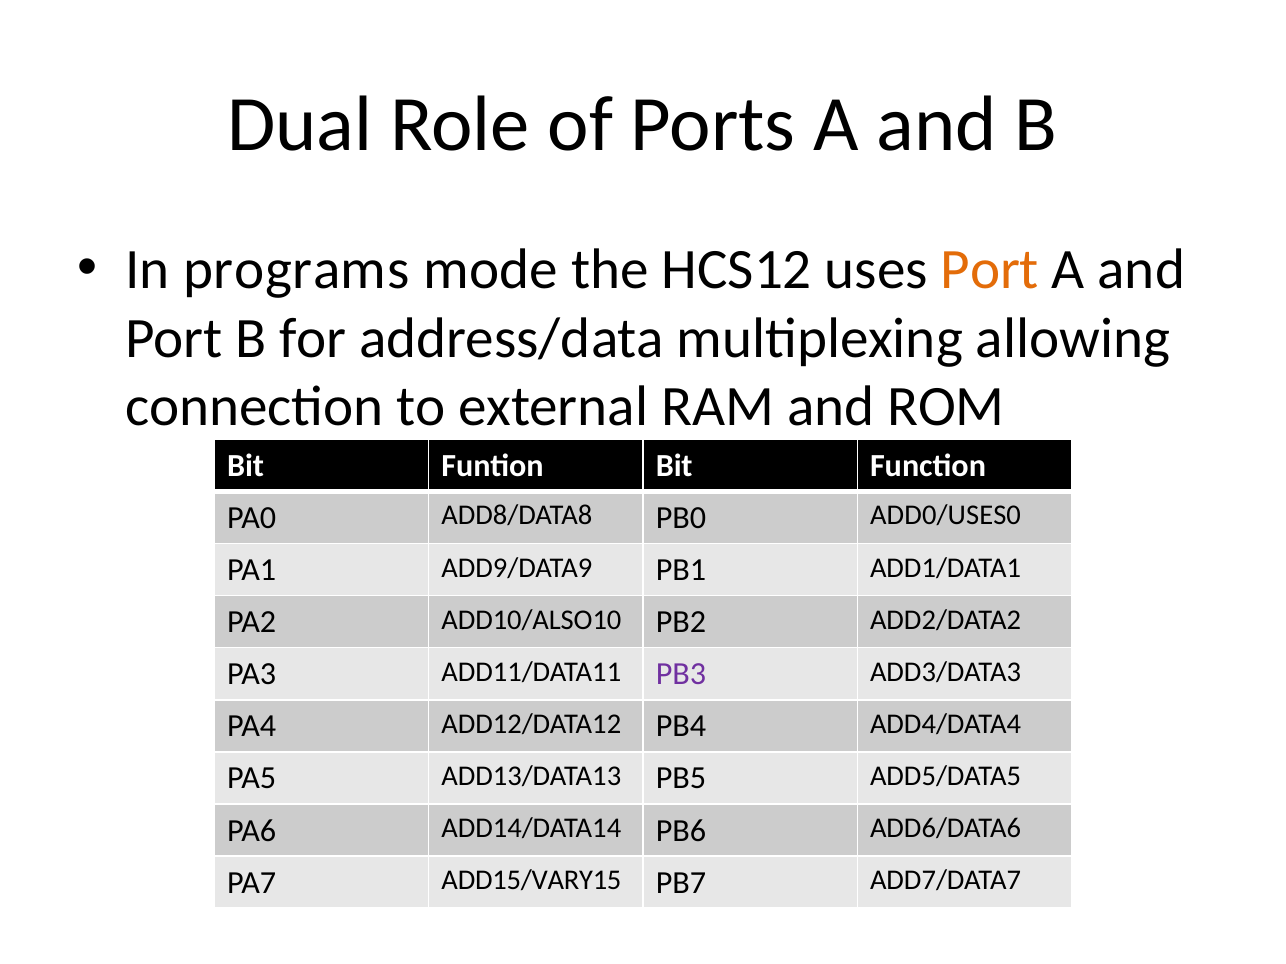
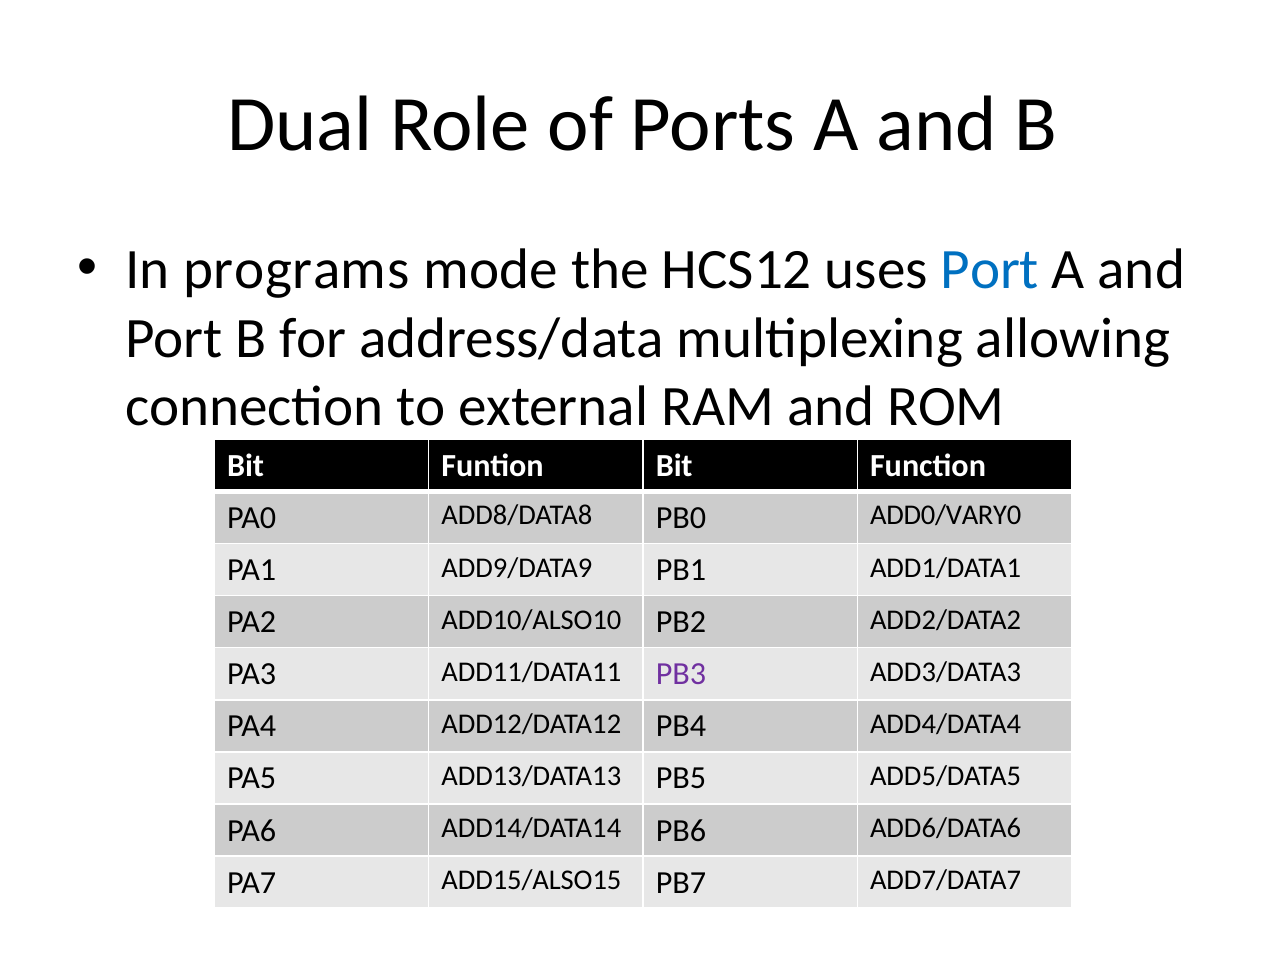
Port colour: orange -> blue (990, 270)
ADD0/USES0: ADD0/USES0 -> ADD0/VARY0 (946, 516)
ADD15/VARY15: ADD15/VARY15 -> ADD15/ALSO15 (531, 881)
